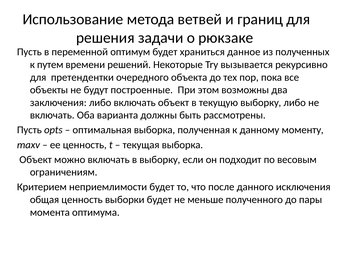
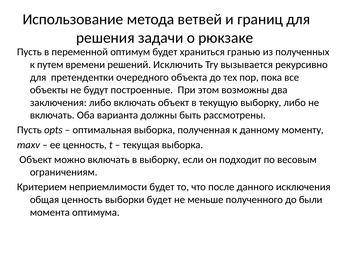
данное: данное -> гранью (244, 52)
Некоторые: Некоторые -> Исключить (178, 65)
пары: пары -> были (311, 200)
